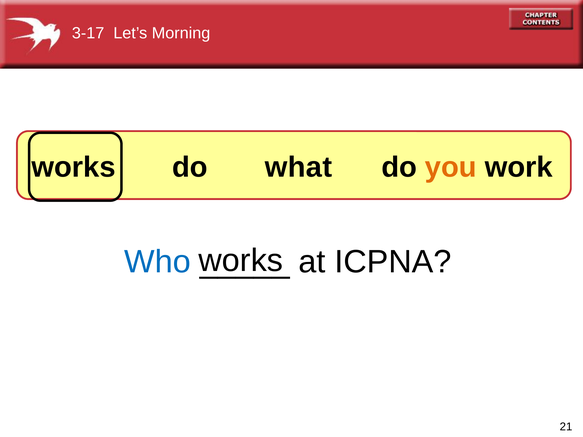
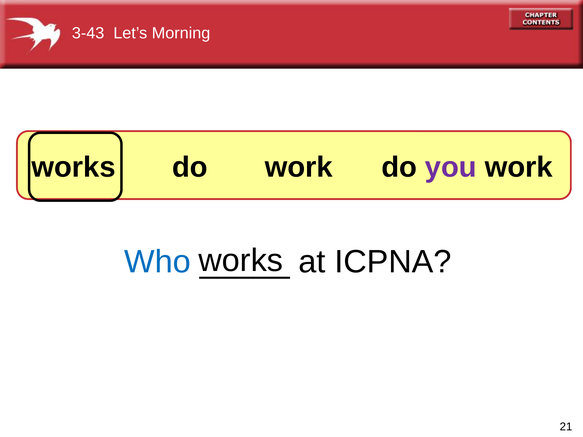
3-17: 3-17 -> 3-43 (88, 33)
do what: what -> work (299, 167)
you colour: orange -> purple (451, 167)
